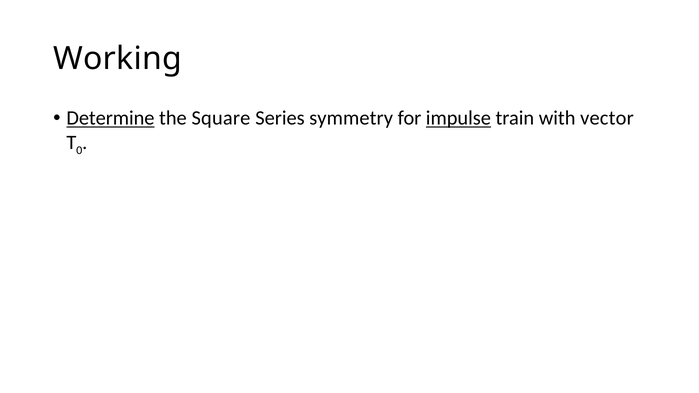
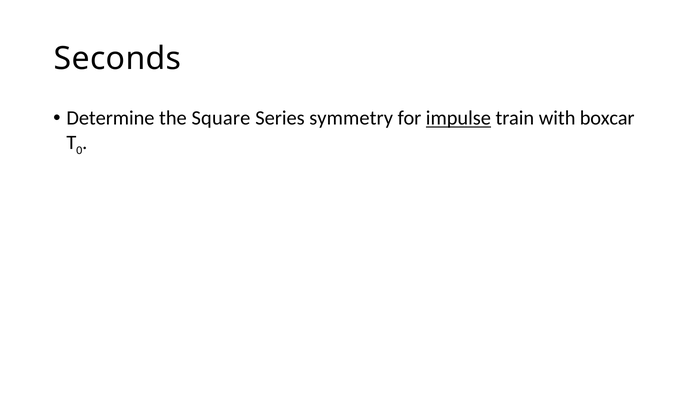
Working: Working -> Seconds (117, 59)
Determine underline: present -> none (110, 118)
vector: vector -> boxcar (607, 118)
